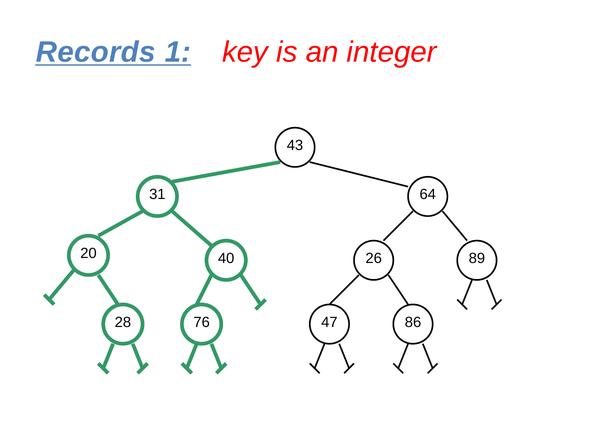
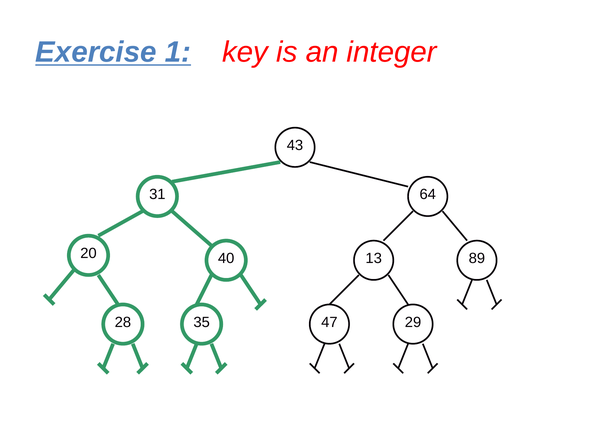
Records: Records -> Exercise (96, 52)
26: 26 -> 13 (374, 259)
76: 76 -> 35 (202, 323)
86: 86 -> 29 (413, 323)
